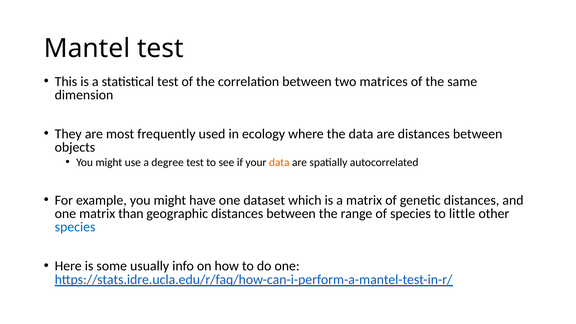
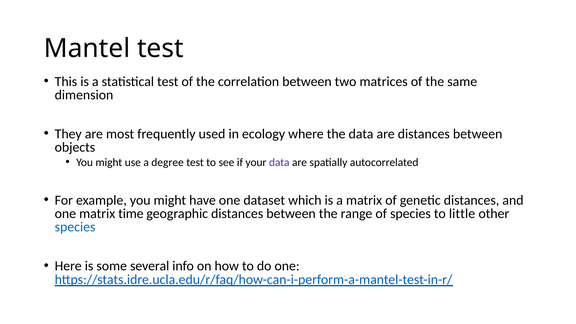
data colour: orange -> purple (279, 162)
than: than -> time (131, 214)
usually: usually -> several (150, 266)
